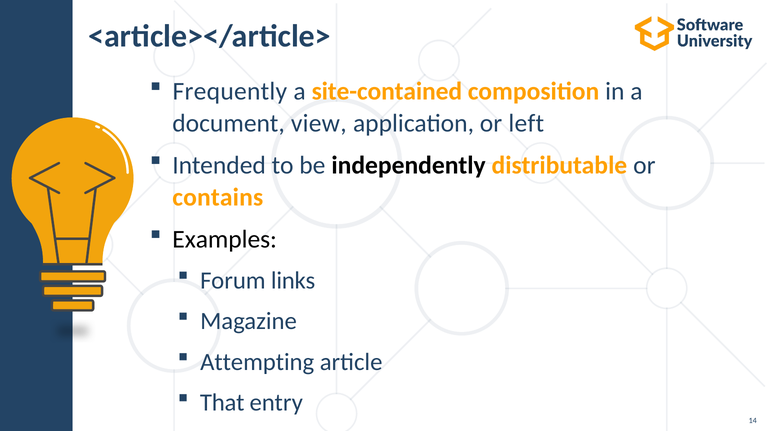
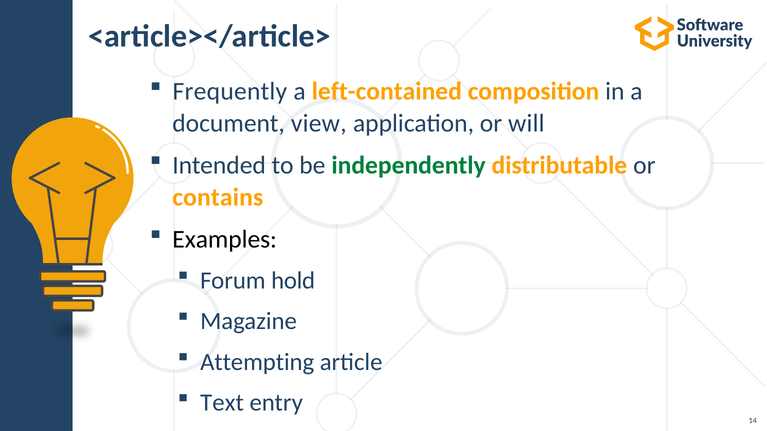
site-contained: site-contained -> left-contained (387, 91)
left: left -> will (526, 124)
independently colour: black -> green (409, 165)
links: links -> hold (293, 281)
That: That -> Text (222, 403)
